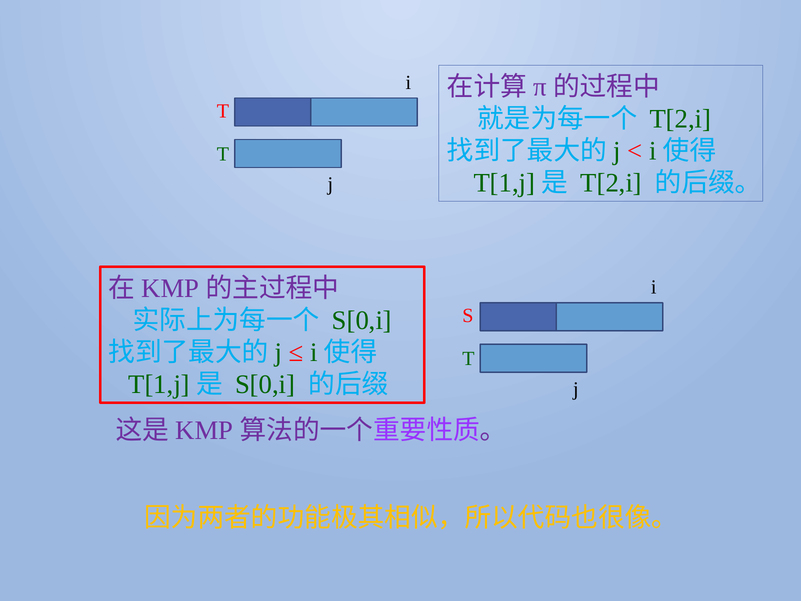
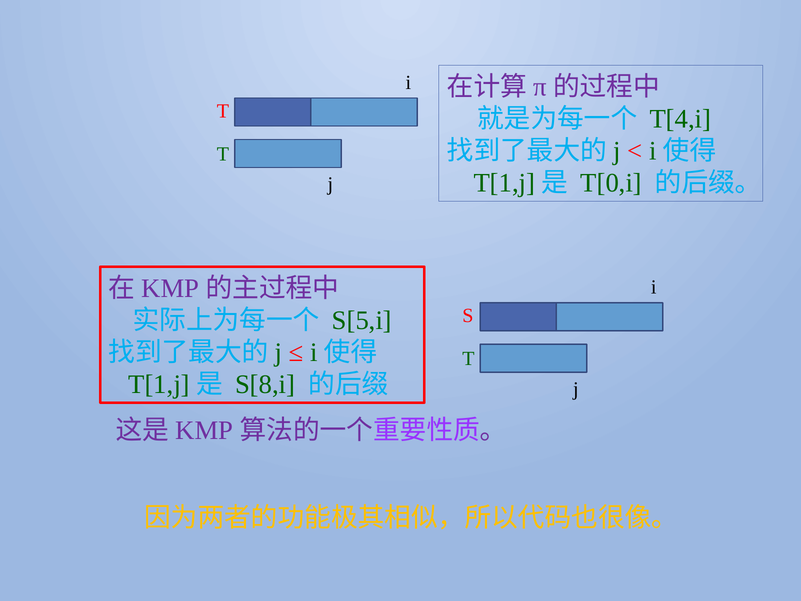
T[2,i: T[2,i -> T[4,i (680, 119)
T[2,i: T[2,i -> T[0,i (611, 183)
S[0,i: S[0,i -> S[5,i (362, 320)
S[0,i: S[0,i -> S[8,i (265, 384)
